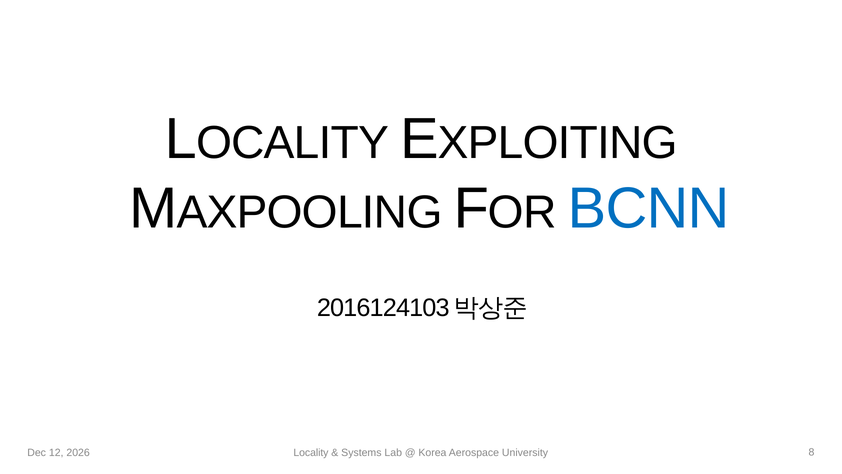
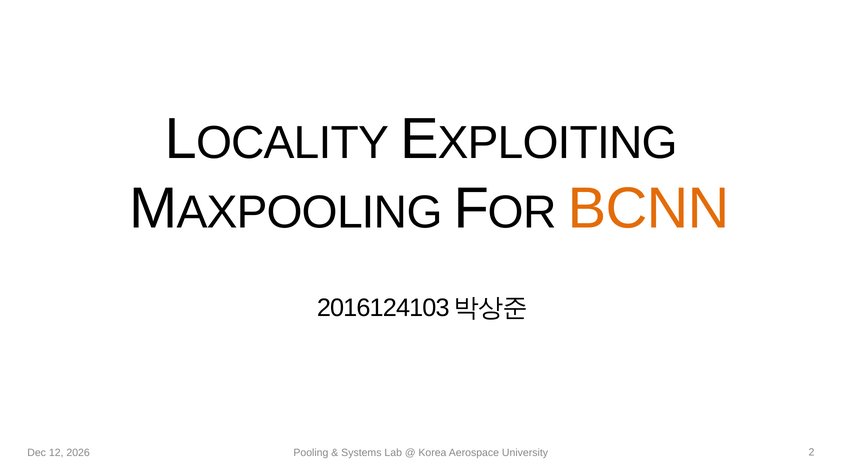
BCNN colour: blue -> orange (649, 209)
Locality: Locality -> Pooling (311, 452)
8: 8 -> 2 (811, 452)
